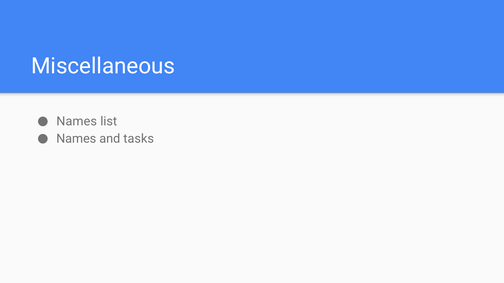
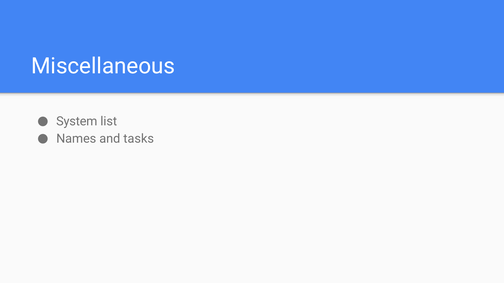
Names: Names -> System (77, 122)
